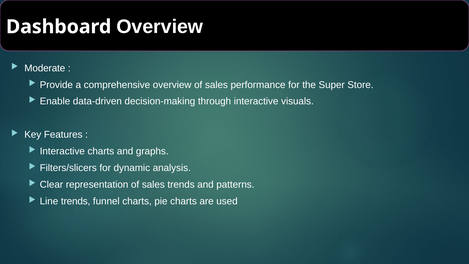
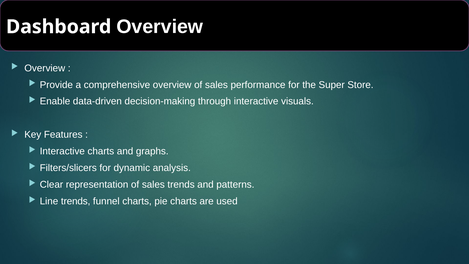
Moderate: Moderate -> Overview (45, 68)
